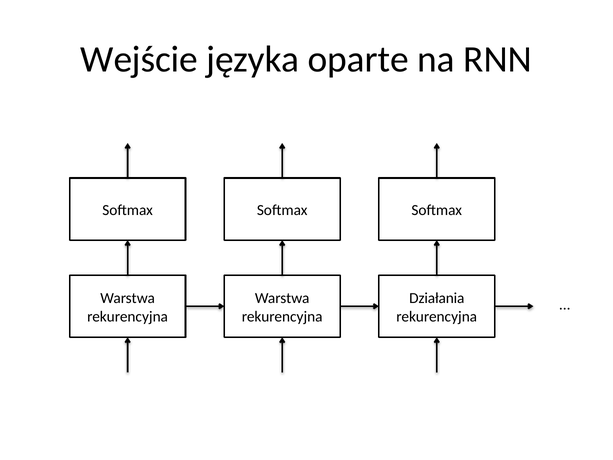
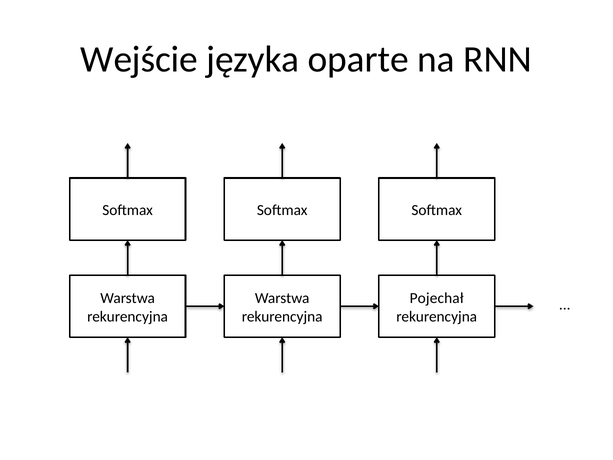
Działania: Działania -> Pojechał (437, 298)
